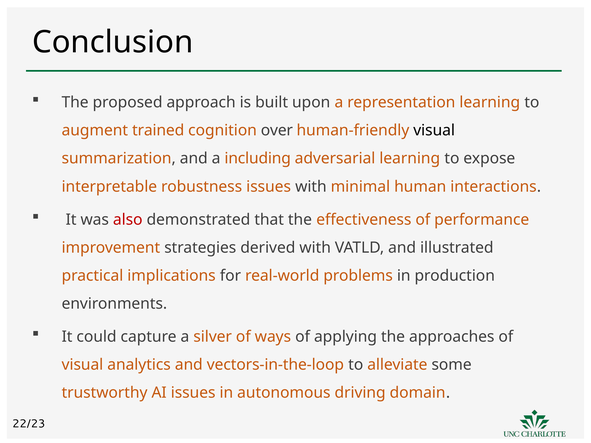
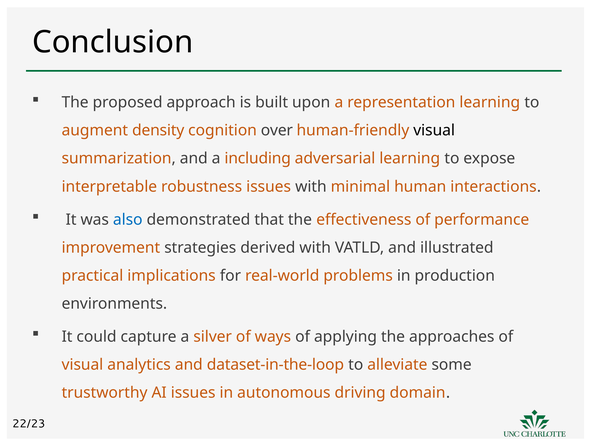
trained: trained -> density (158, 131)
also colour: red -> blue (128, 220)
vectors-in-the-loop: vectors-in-the-loop -> dataset-in-the-loop (275, 365)
